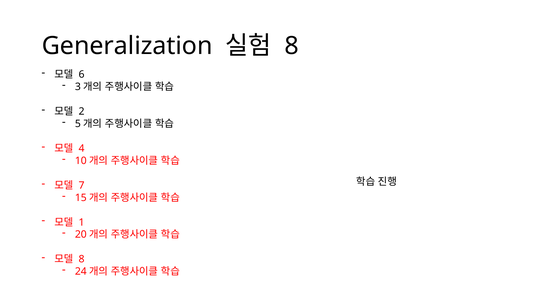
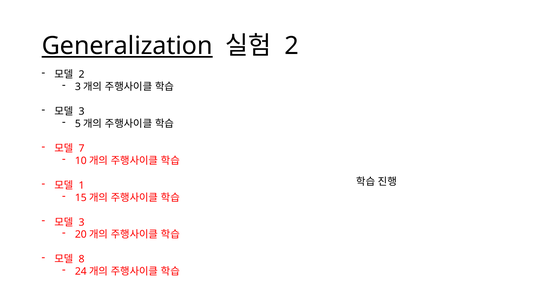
Generalization underline: none -> present (127, 46)
8: 8 -> 2 (292, 46)
6: 6 -> 2 (82, 74)
2: 2 -> 3 (82, 111)
4: 4 -> 7 (82, 148)
7: 7 -> 1 (82, 185)
1: 1 -> 3 (82, 222)
